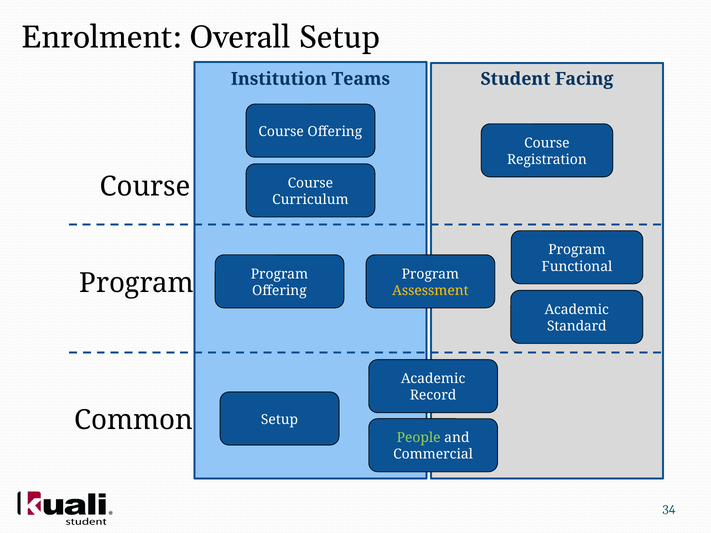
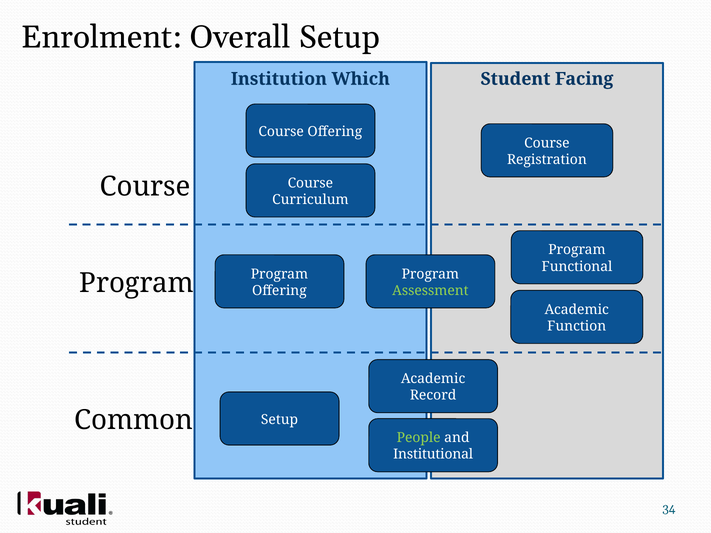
Teams: Teams -> Which (361, 79)
Assessment colour: yellow -> light green (430, 291)
Standard: Standard -> Function (577, 326)
Commercial: Commercial -> Institutional (433, 455)
